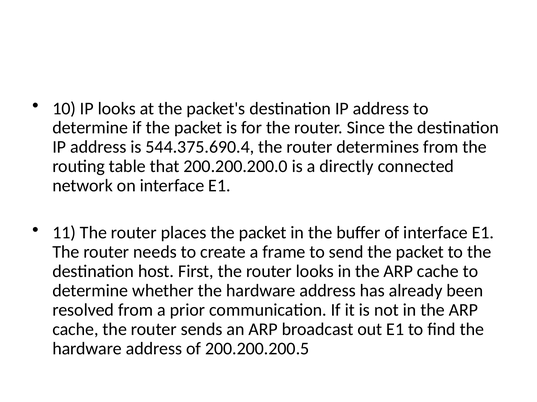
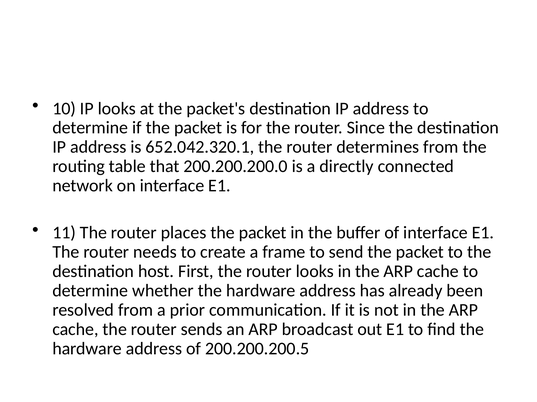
544.375.690.4: 544.375.690.4 -> 652.042.320.1 (200, 147)
